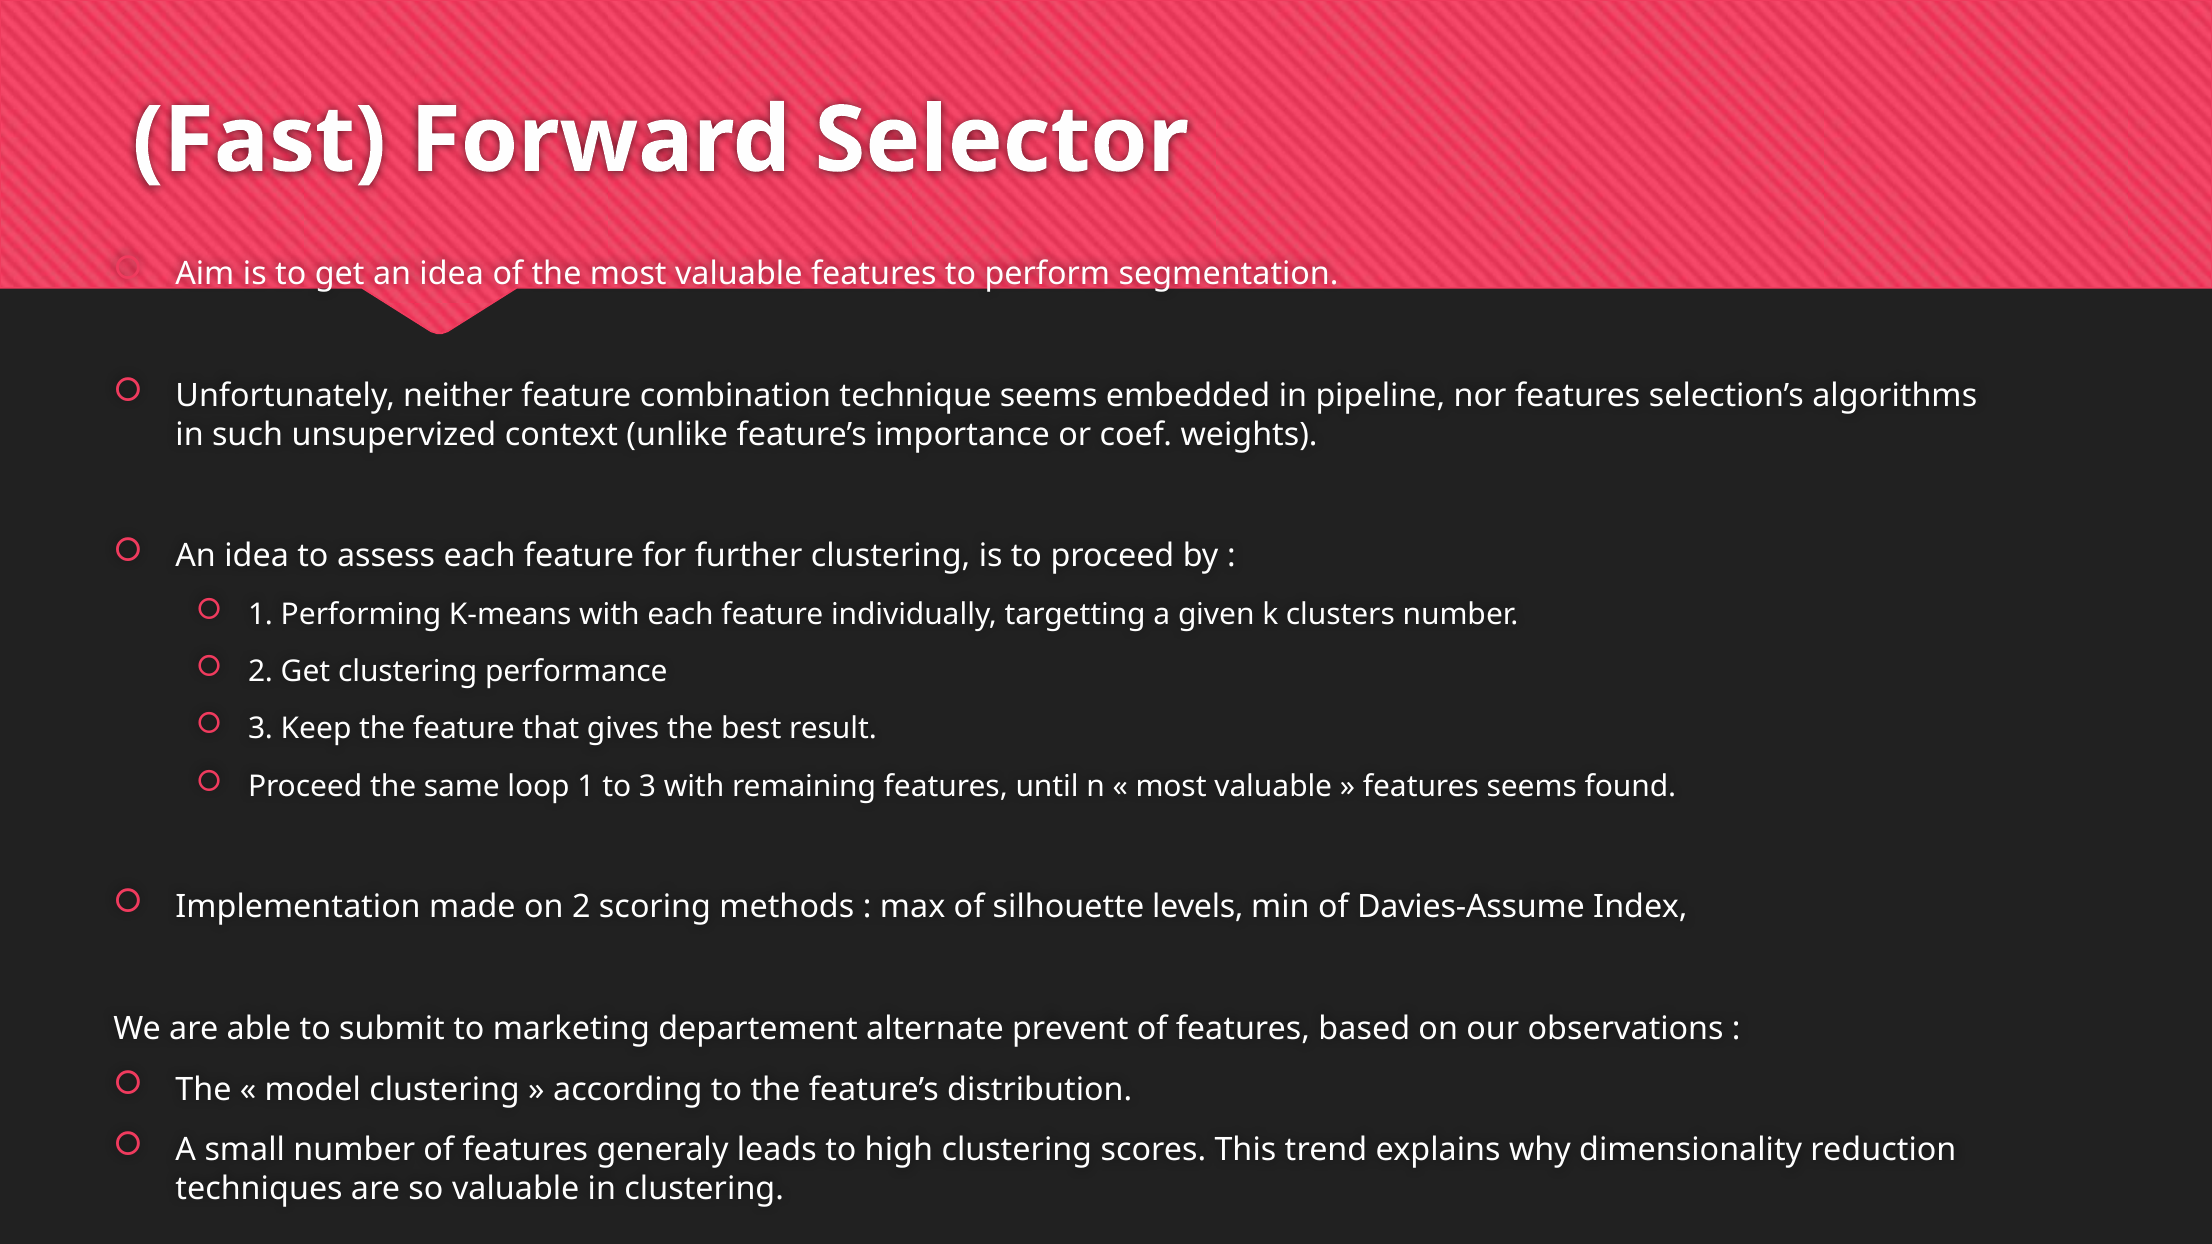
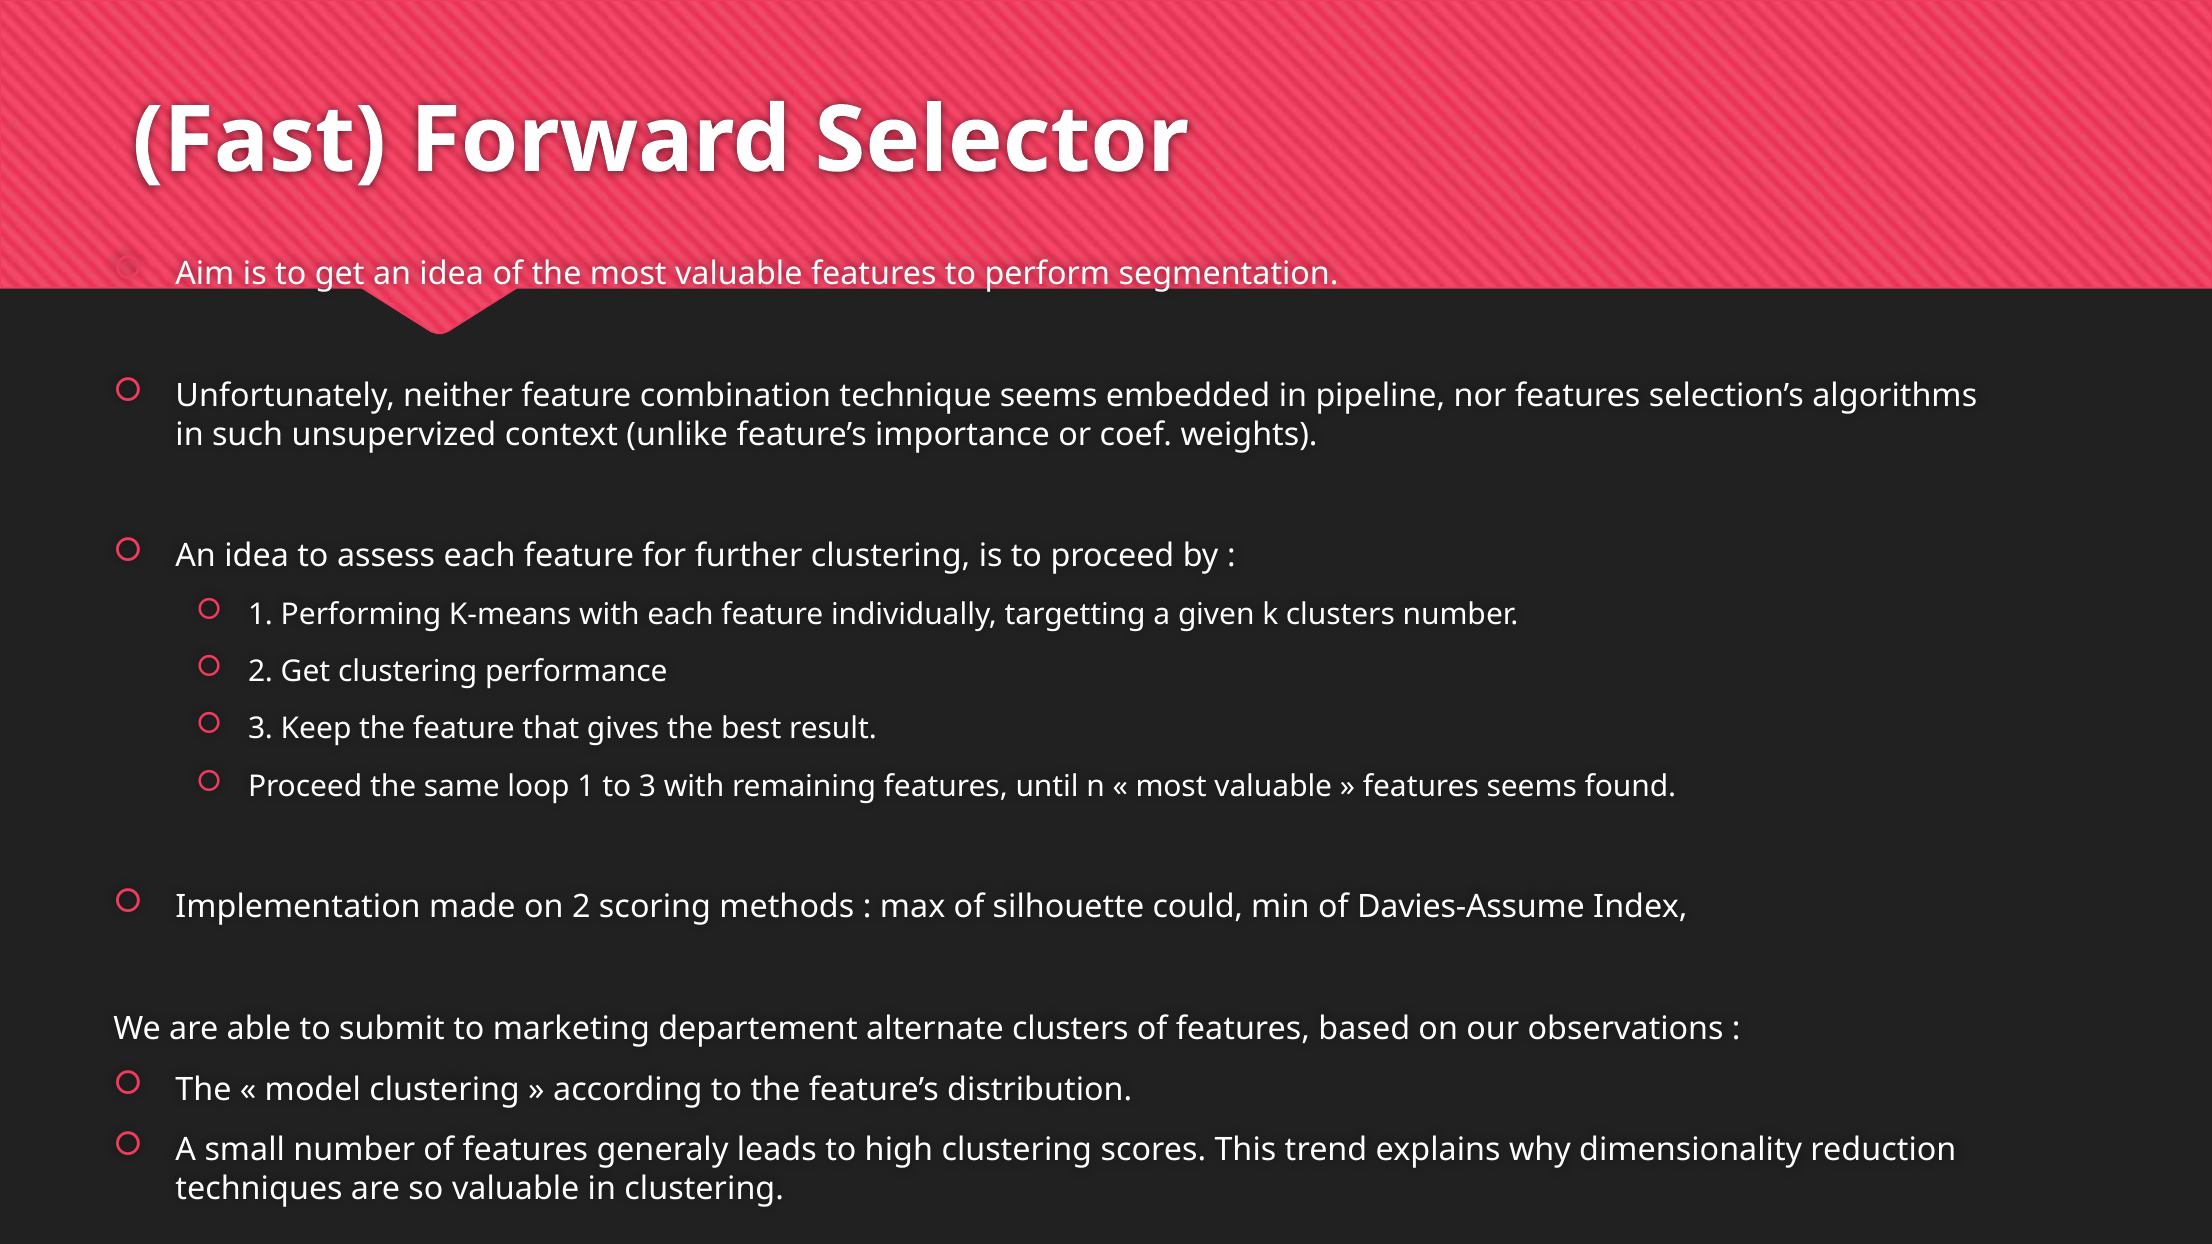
levels: levels -> could (1198, 907)
alternate prevent: prevent -> clusters (1070, 1029)
